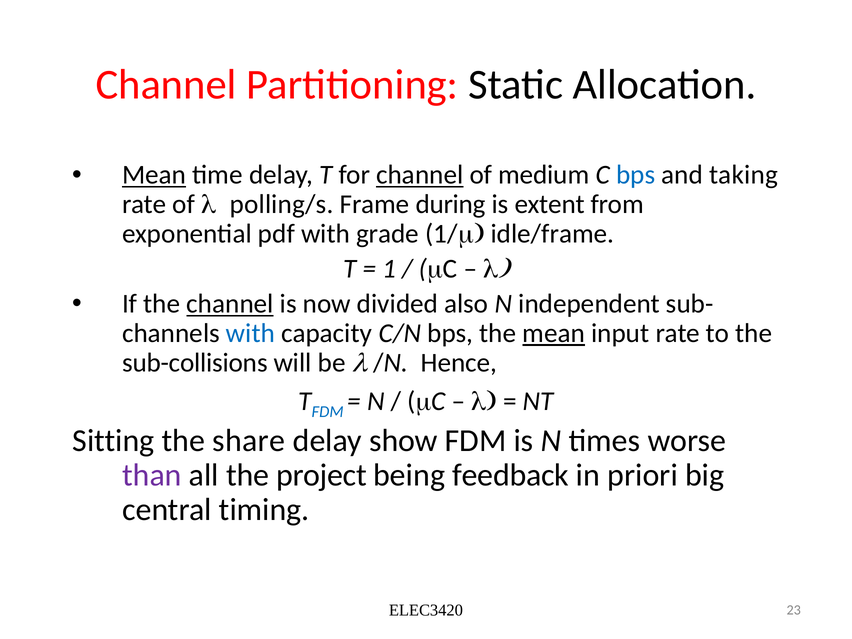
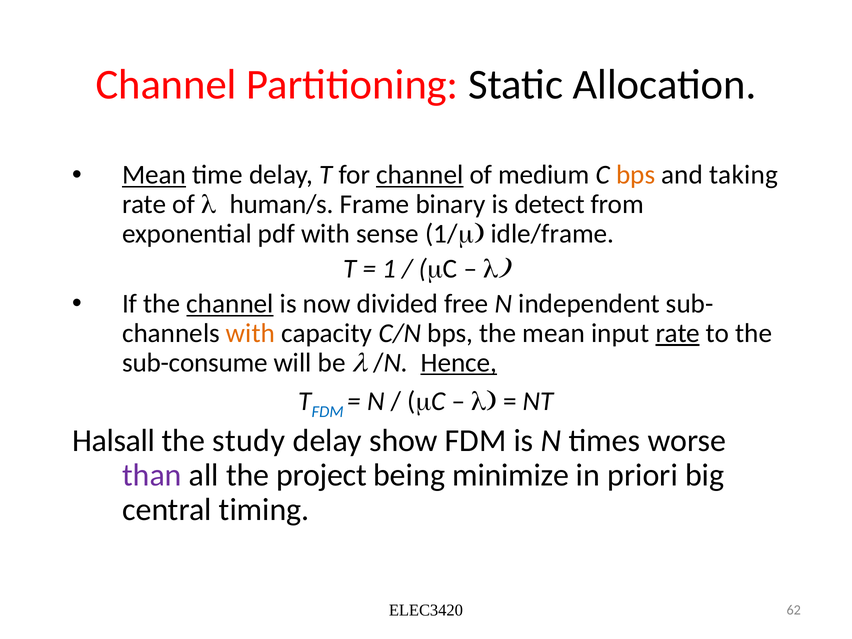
bps colour: blue -> orange (636, 175)
polling/s: polling/s -> human/s (282, 204)
during: during -> binary (450, 204)
extent: extent -> detect (550, 204)
grade: grade -> sense (388, 234)
also: also -> free (466, 304)
with colour: blue -> orange (251, 333)
mean underline: present -> none (554, 333)
rate underline: none -> present (678, 333)
sub-collisions: sub-collisions -> sub-consume (195, 363)
Hence underline: none -> present (459, 363)
Sitting: Sitting -> Halsall (114, 441)
share: share -> study (249, 441)
feedback: feedback -> minimize (511, 475)
23: 23 -> 62 (794, 610)
